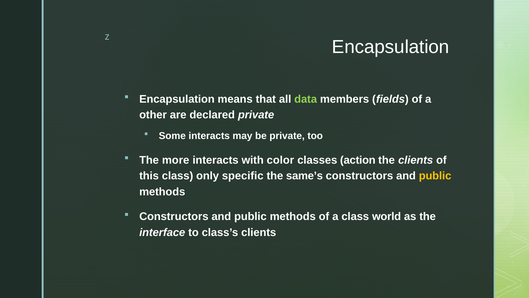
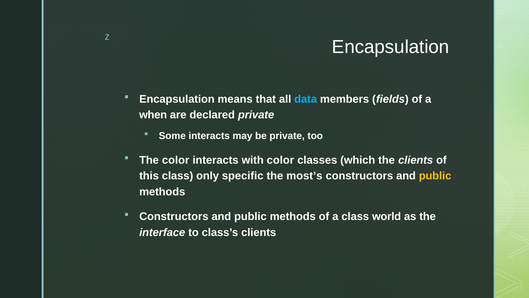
data colour: light green -> light blue (306, 99)
other: other -> when (153, 115)
The more: more -> color (176, 160)
action: action -> which (358, 160)
same’s: same’s -> most’s (304, 176)
